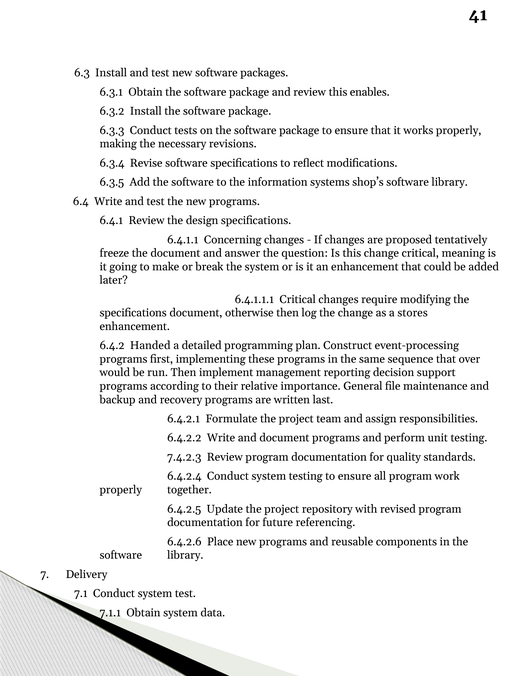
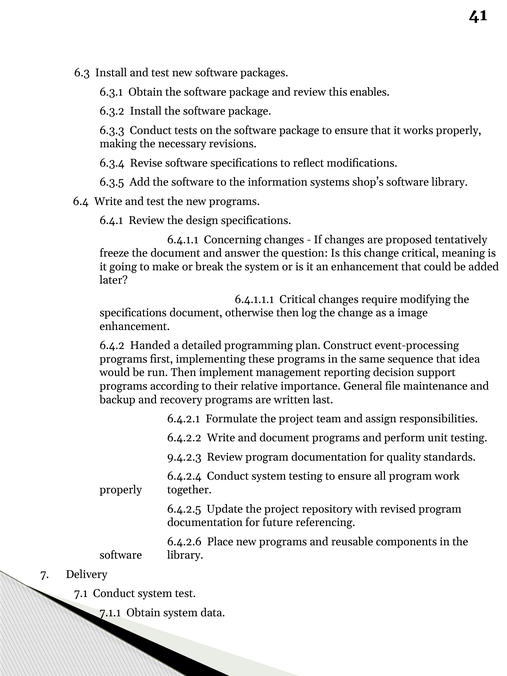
stores: stores -> image (413, 313)
over: over -> idea (469, 359)
7.4.2.3: 7.4.2.3 -> 9.4.2.3 (184, 457)
